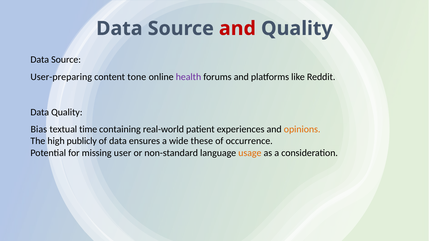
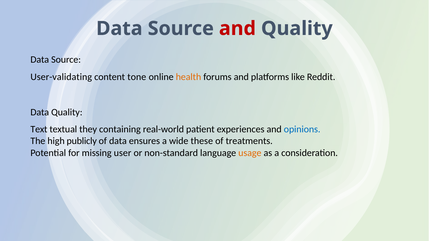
User-preparing: User-preparing -> User-validating (61, 77)
health colour: purple -> orange (188, 77)
Bias: Bias -> Text (39, 129)
time: time -> they (88, 129)
opinions colour: orange -> blue (302, 129)
occurrence: occurrence -> treatments (249, 141)
